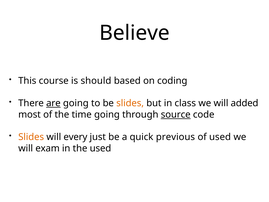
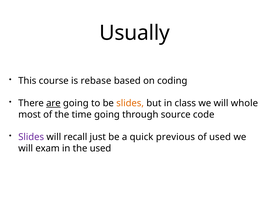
Believe: Believe -> Usually (135, 33)
should: should -> rebase (96, 81)
added: added -> whole (244, 103)
source underline: present -> none (176, 114)
Slides colour: orange -> purple (31, 137)
every: every -> recall (75, 137)
